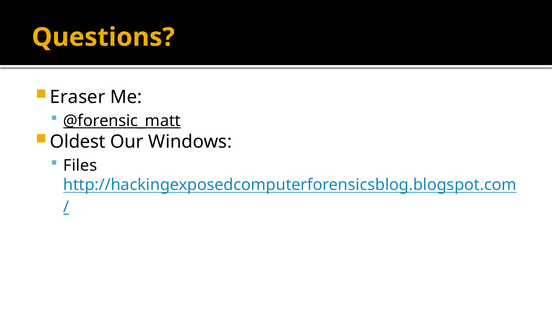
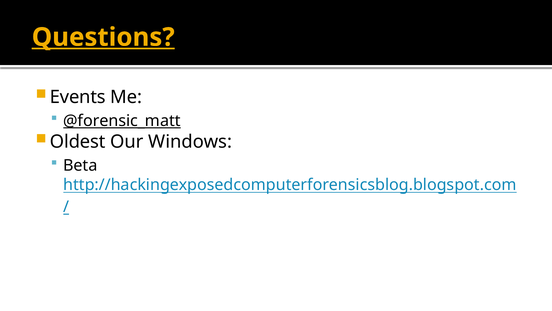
Questions underline: none -> present (103, 37)
Eraser: Eraser -> Events (78, 97)
Files: Files -> Beta (80, 165)
